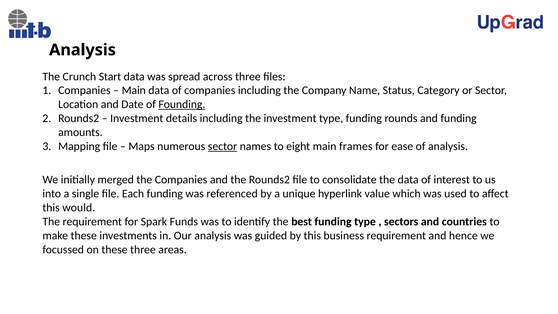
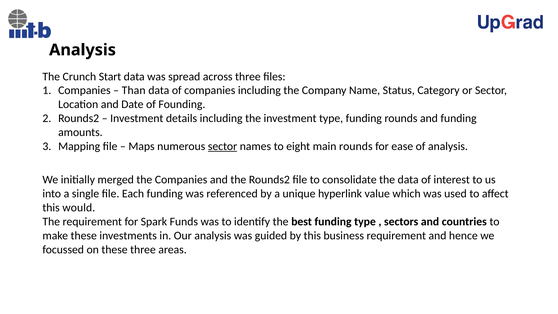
Main: Main -> Than (134, 90)
Founding underline: present -> none (182, 104)
main frames: frames -> rounds (356, 146)
